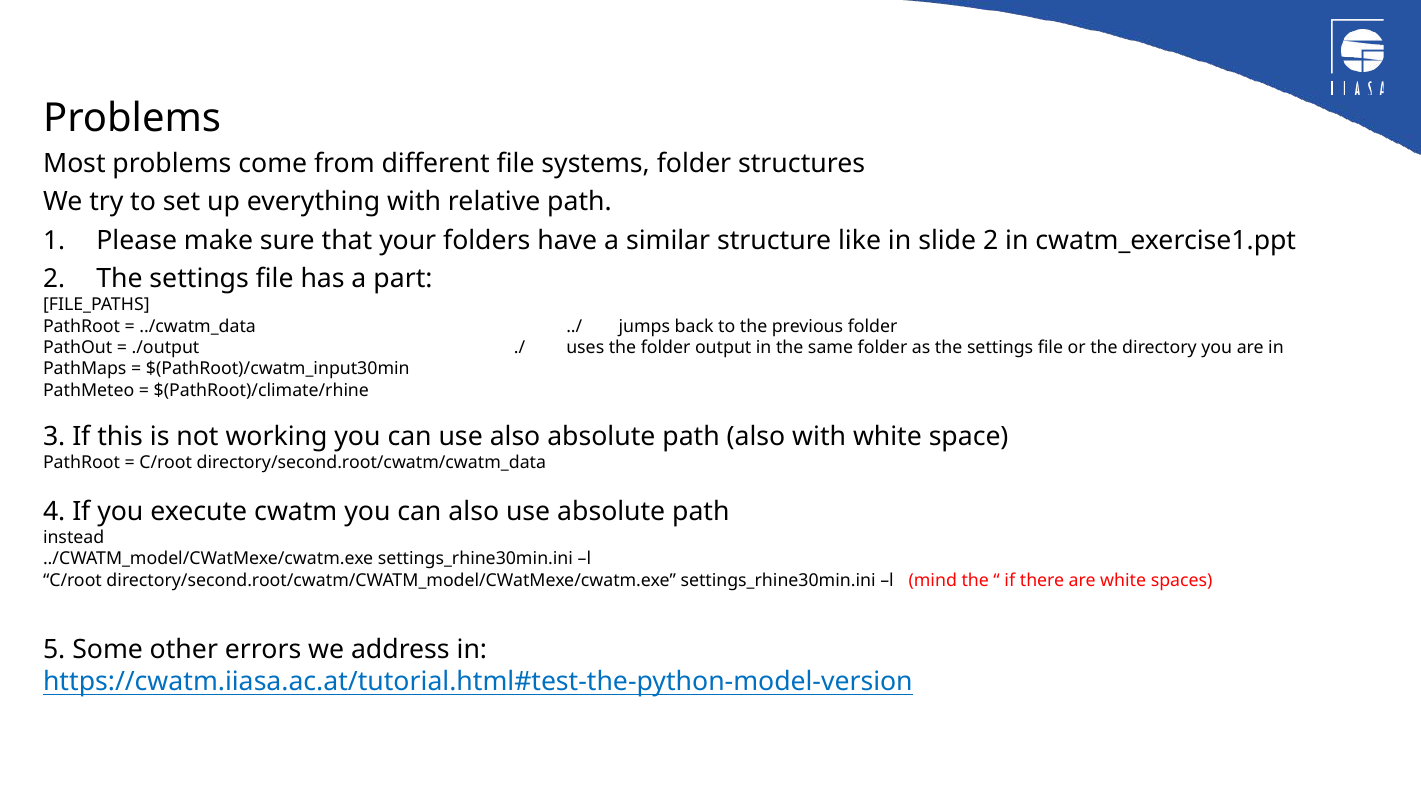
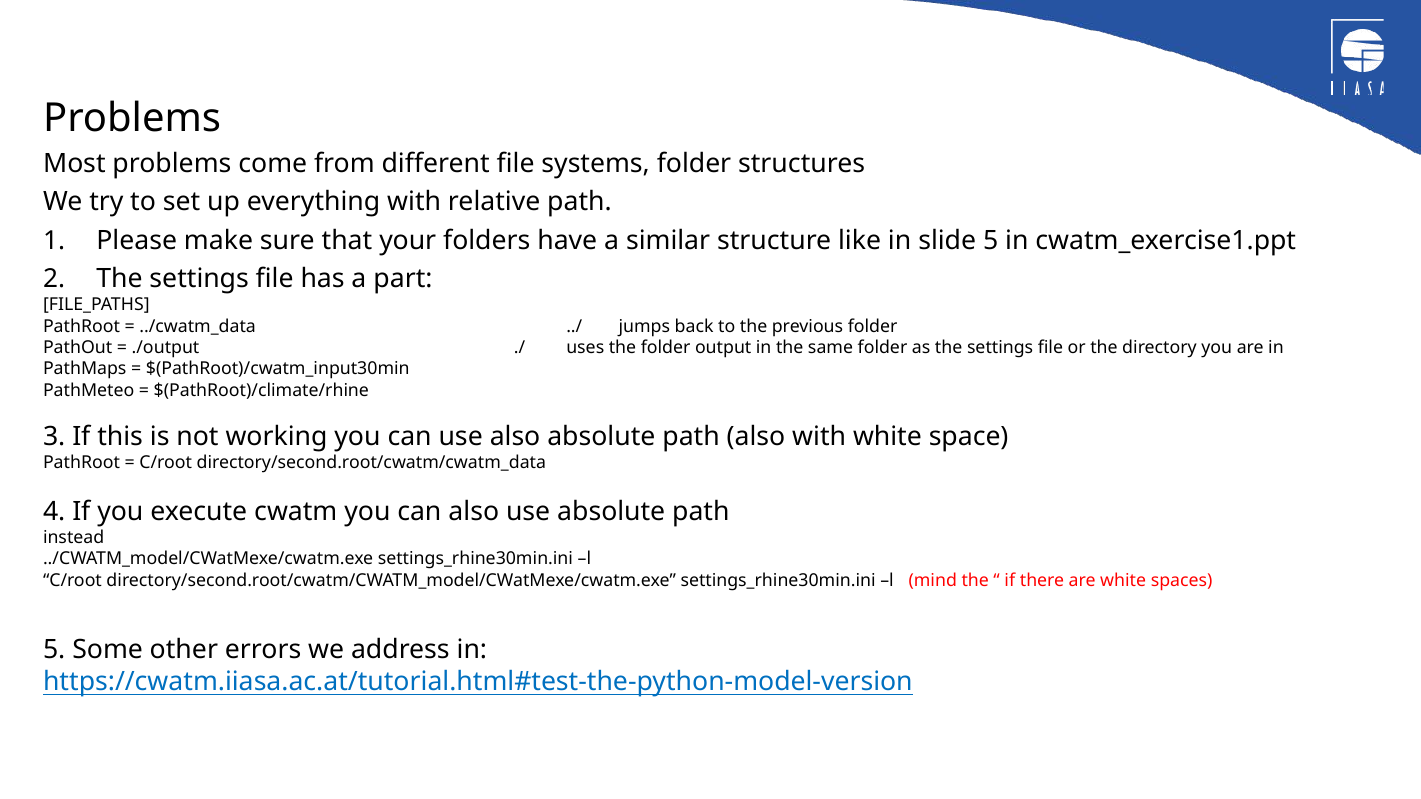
slide 2: 2 -> 5 (991, 241)
